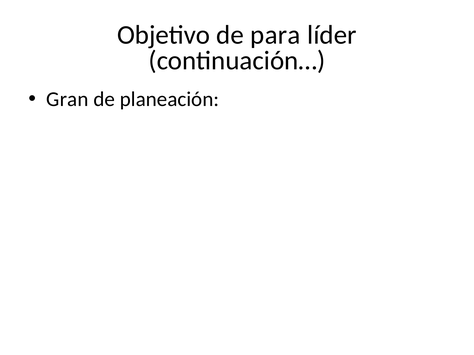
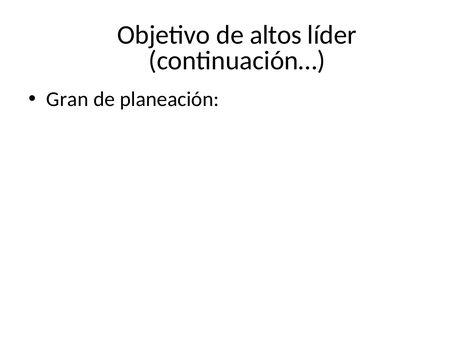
para: para -> altos (276, 35)
